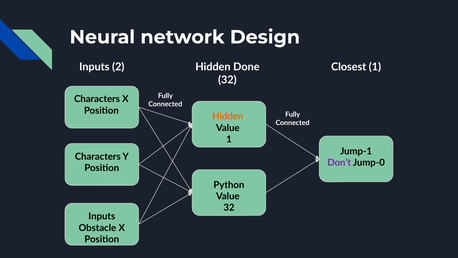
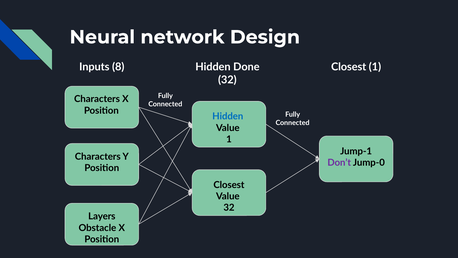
2: 2 -> 8 (118, 67)
Hidden colour: orange -> blue (228, 116)
Python: Python -> Closest (229, 185)
Inputs: Inputs -> Layers (102, 216)
